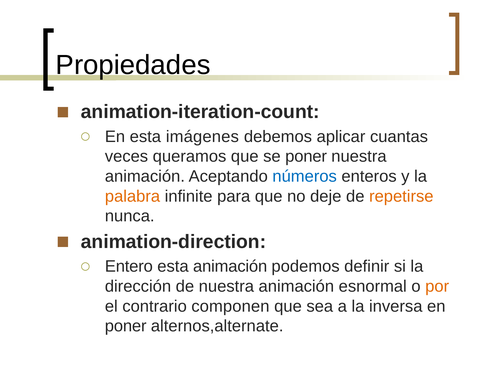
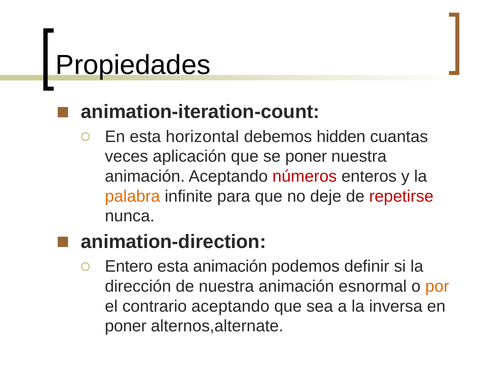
imágenes: imágenes -> horizontal (202, 136)
aplicar: aplicar -> hidden (341, 136)
queramos: queramos -> aplicación (190, 156)
números colour: blue -> red (305, 176)
repetirse colour: orange -> red (401, 196)
contrario componen: componen -> aceptando (230, 306)
